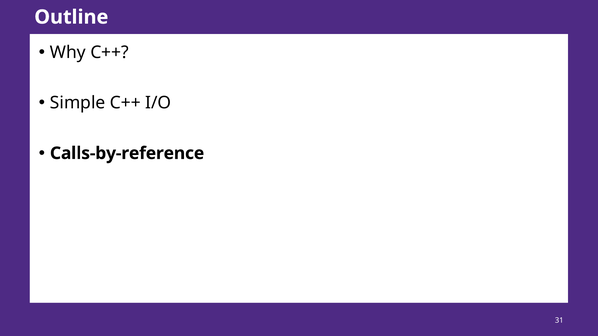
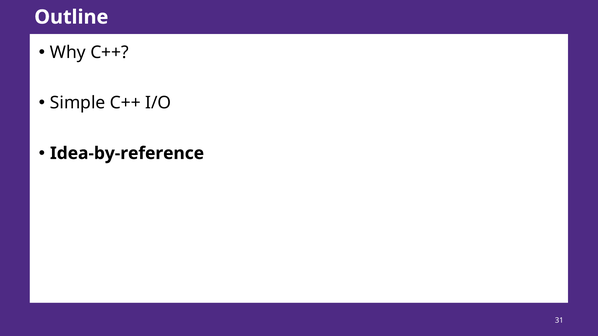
Calls-by-reference: Calls-by-reference -> Idea-by-reference (127, 153)
